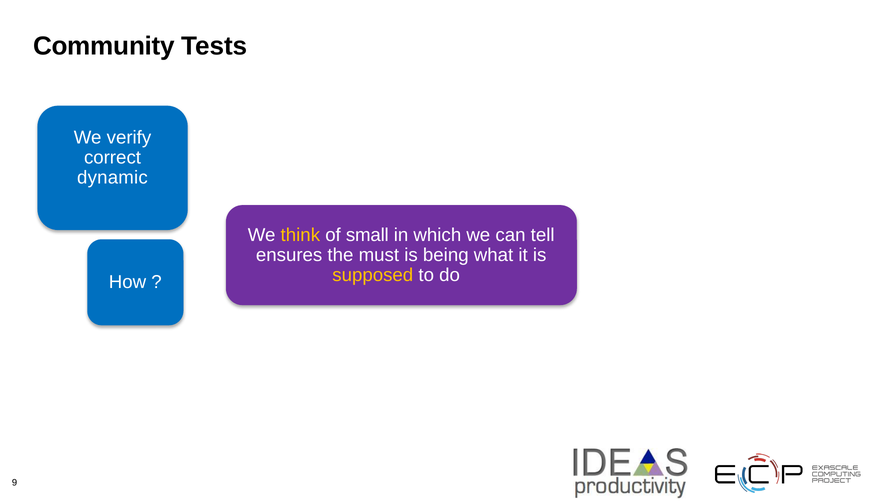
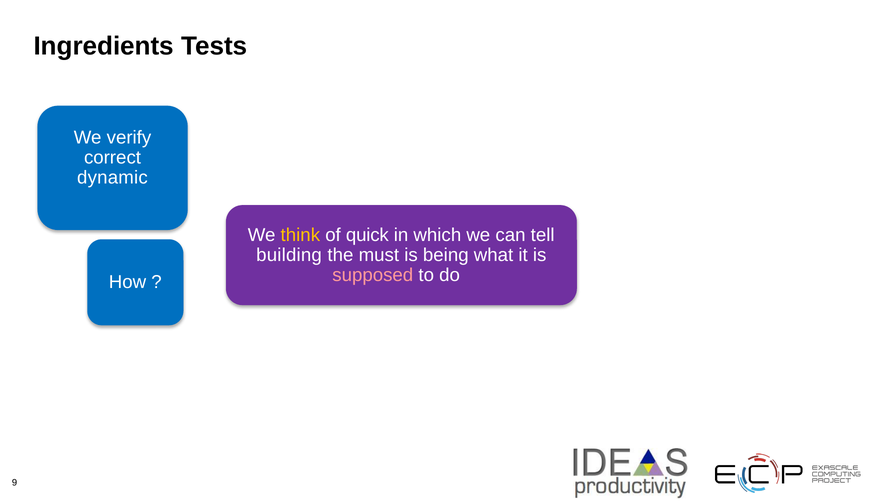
Community: Community -> Ingredients (104, 46)
small: small -> quick (367, 235)
ensures: ensures -> building (289, 255)
supposed colour: yellow -> pink (373, 275)
